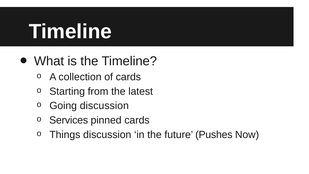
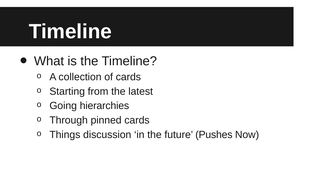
Going discussion: discussion -> hierarchies (104, 106)
Services: Services -> Through (69, 120)
